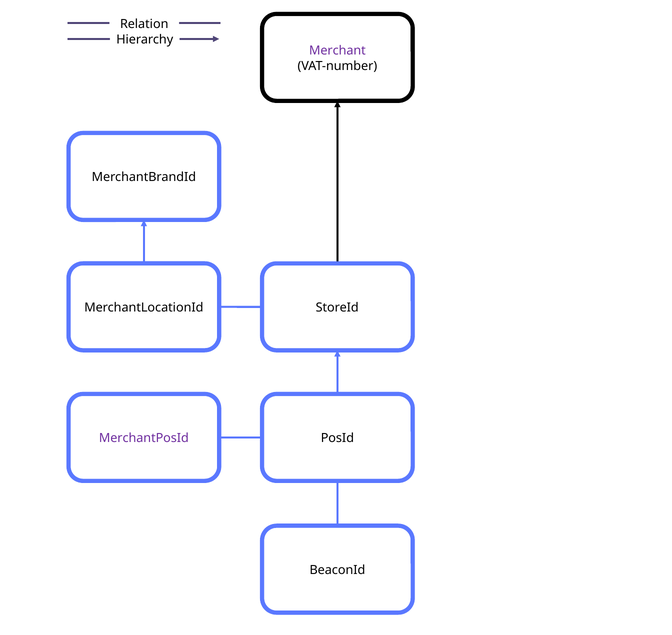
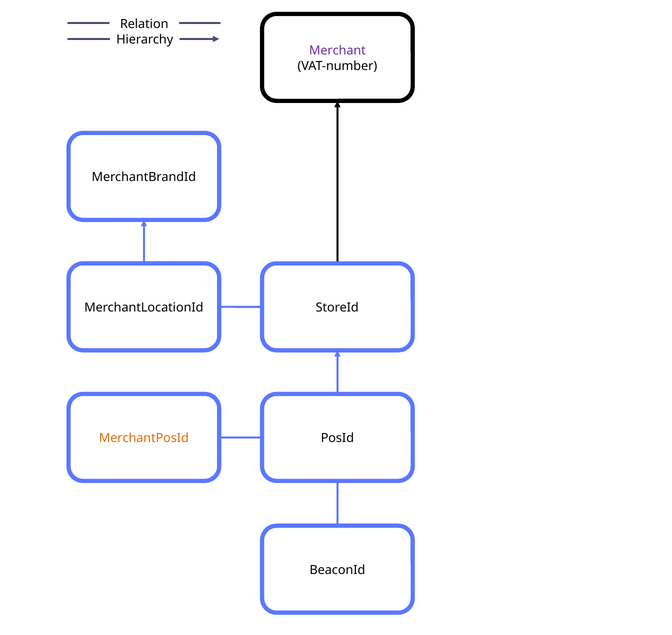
MerchantPosId colour: purple -> orange (144, 438)
